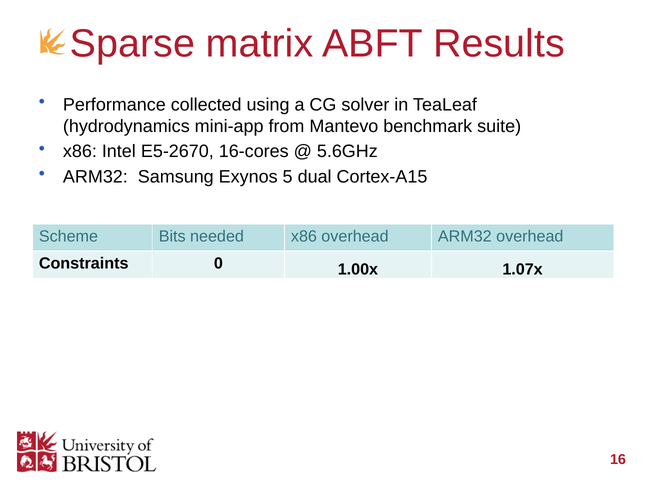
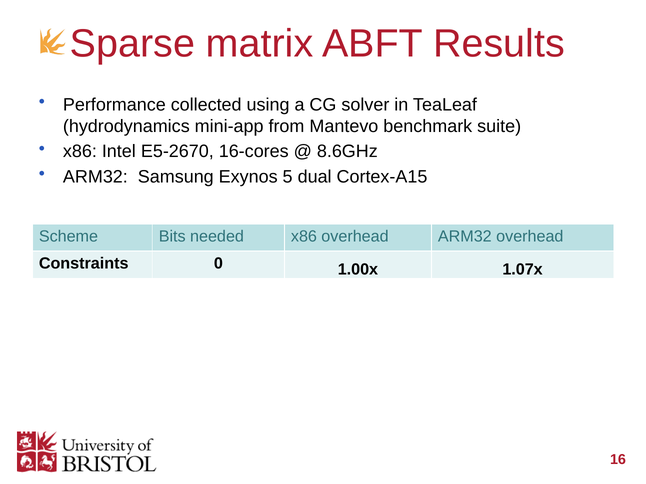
5.6GHz: 5.6GHz -> 8.6GHz (347, 152)
